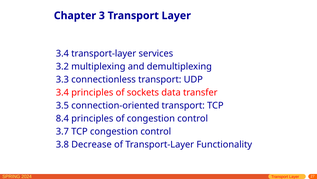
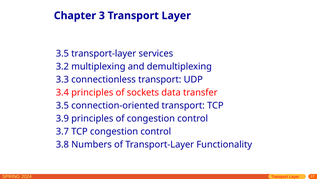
3.4: 3.4 -> 3.5 (62, 53)
8.4: 8.4 -> 3.9 (62, 118)
Decrease: Decrease -> Numbers (92, 144)
